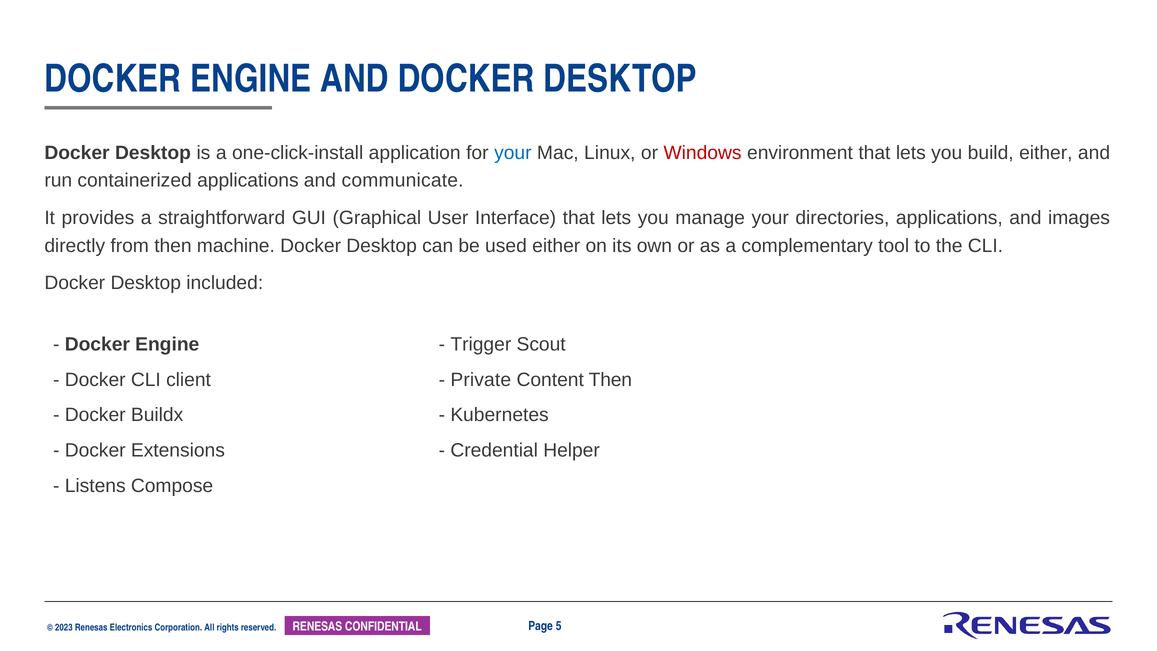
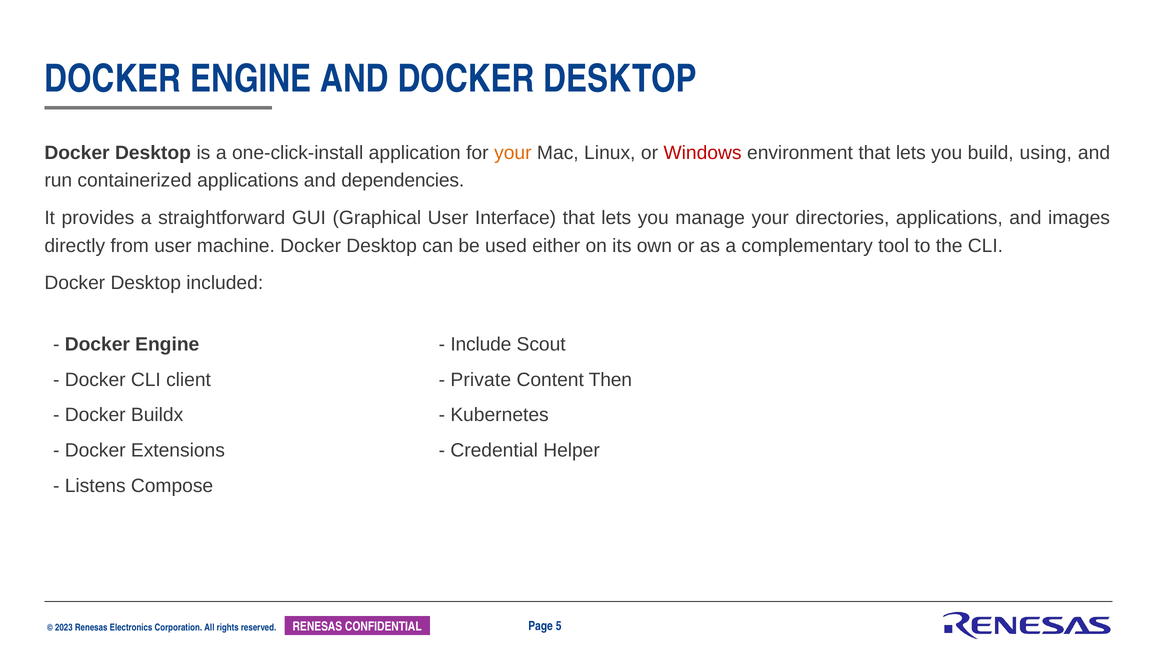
your colour: blue -> orange (513, 153)
build either: either -> using (1046, 153)
communicate: communicate -> dependencies (403, 180)
from then: then -> user (173, 246)
Trigger: Trigger -> Include (481, 344)
